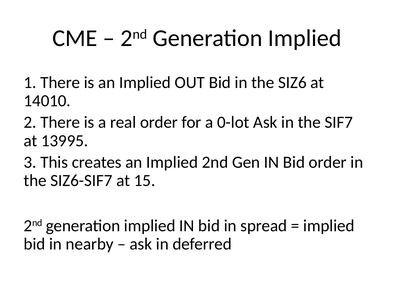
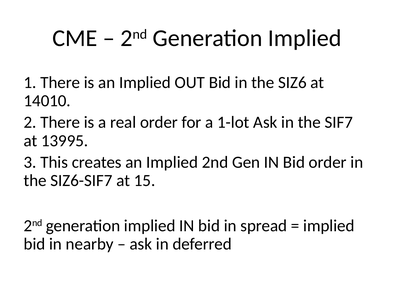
0-lot: 0-lot -> 1-lot (233, 122)
